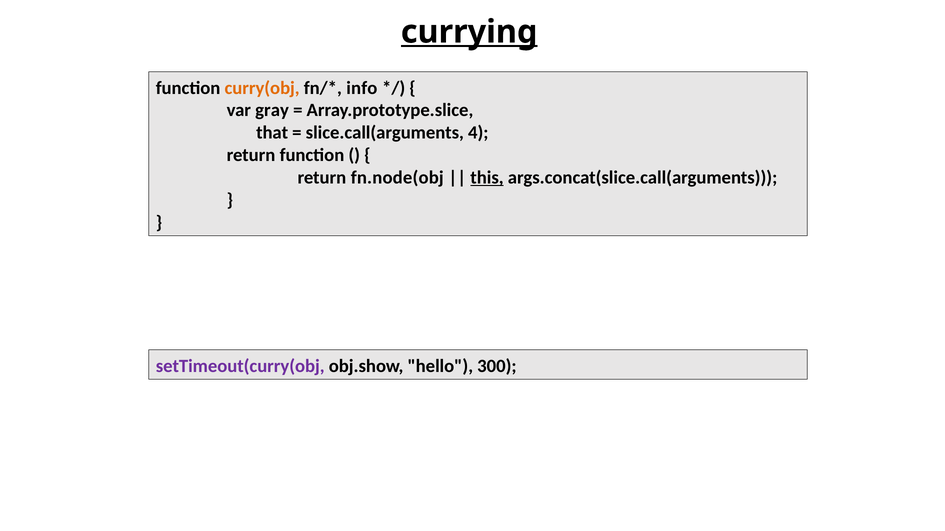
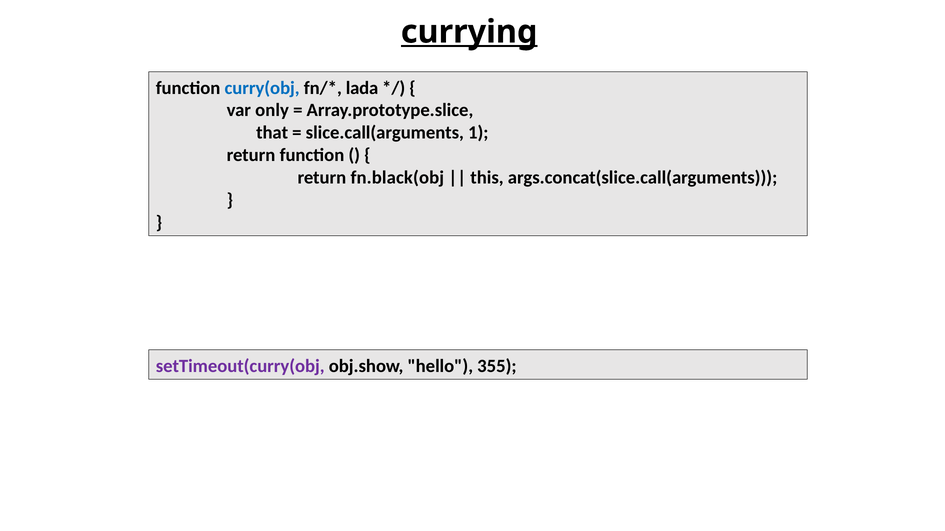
curry(obj colour: orange -> blue (262, 88)
info: info -> lada (362, 88)
gray: gray -> only (272, 110)
4: 4 -> 1 (478, 133)
fn.node(obj: fn.node(obj -> fn.black(obj (397, 178)
this underline: present -> none (487, 178)
300: 300 -> 355 (497, 366)
